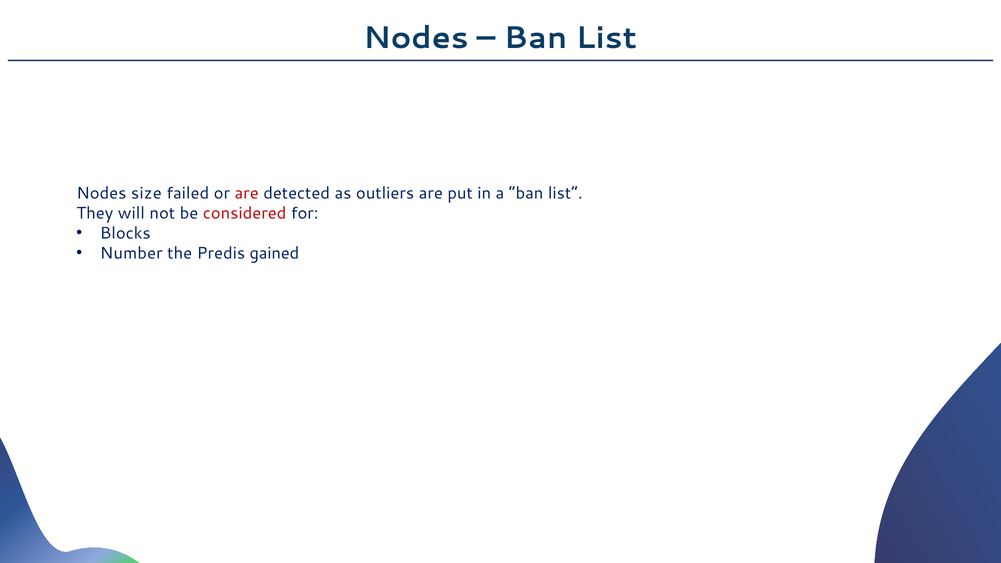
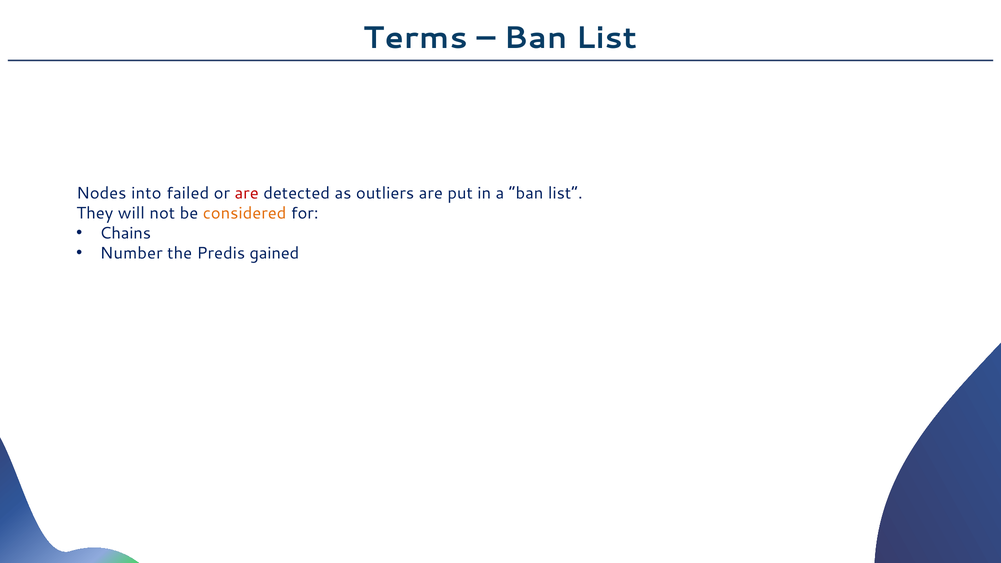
Nodes: Nodes -> Terms (416, 38)
size: size -> into (146, 193)
considered colour: red -> orange (245, 213)
Blocks: Blocks -> Chains (125, 233)
